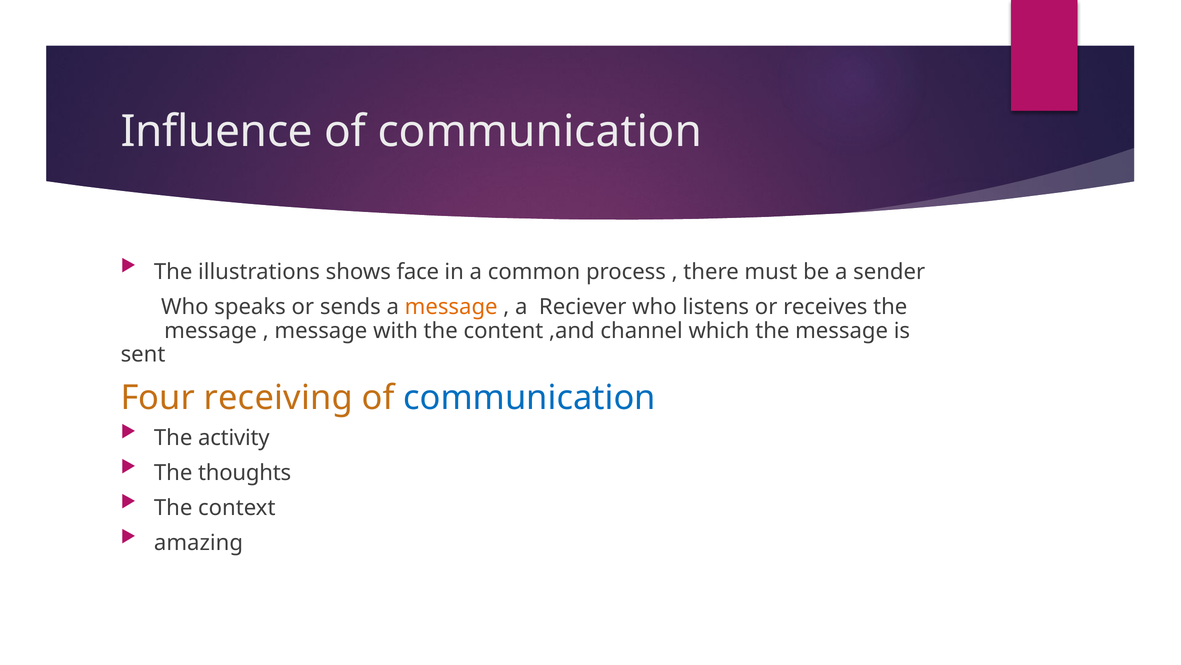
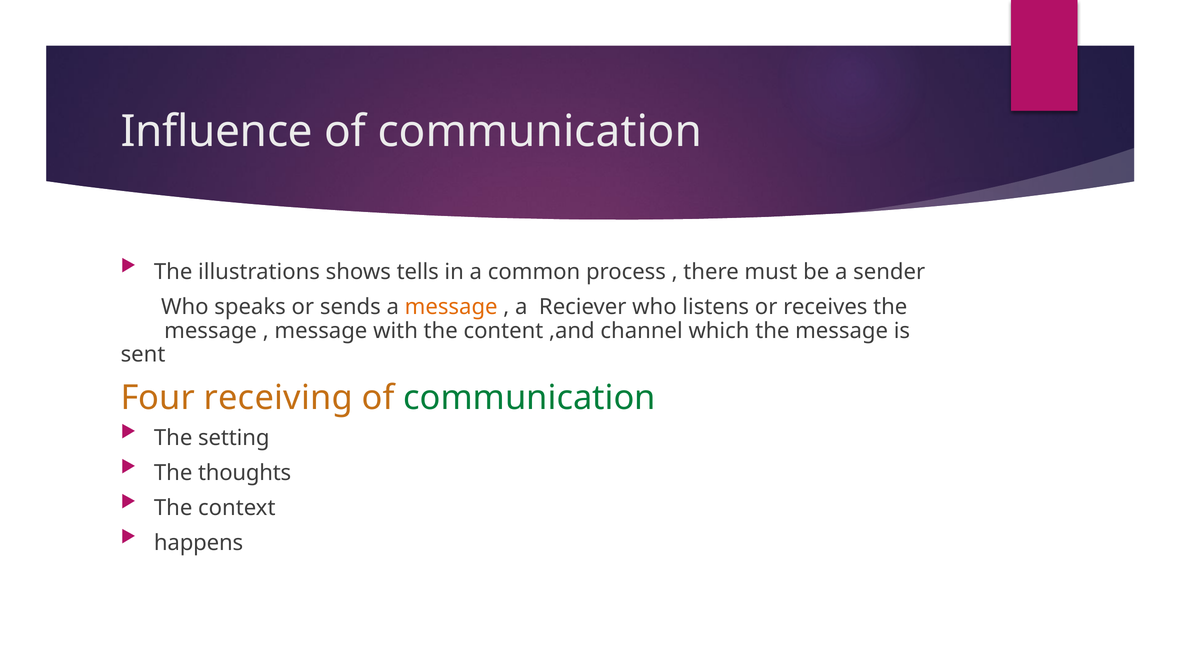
face: face -> tells (418, 271)
communication colour: blue -> green (530, 398)
activity: activity -> setting (234, 438)
amazing: amazing -> happens (199, 542)
